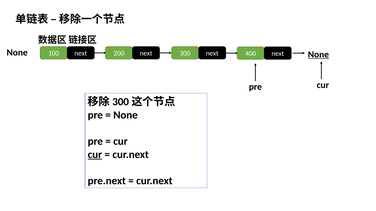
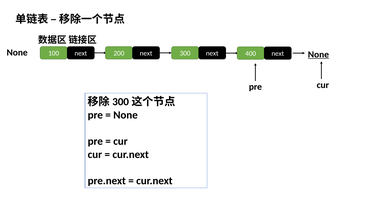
cur underline: present -> none (95, 155)
